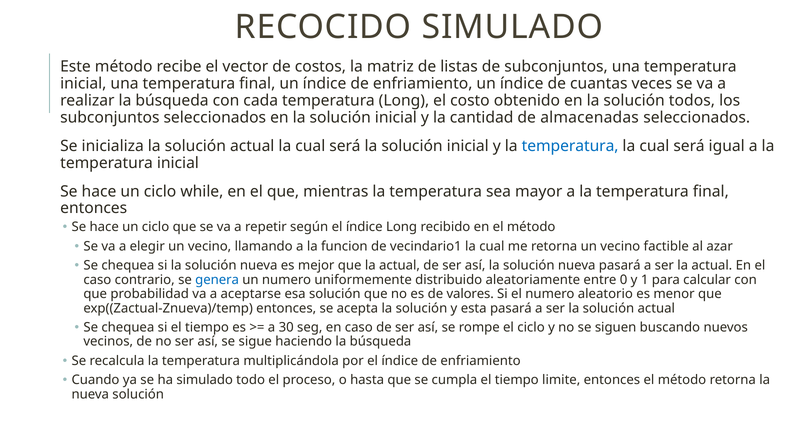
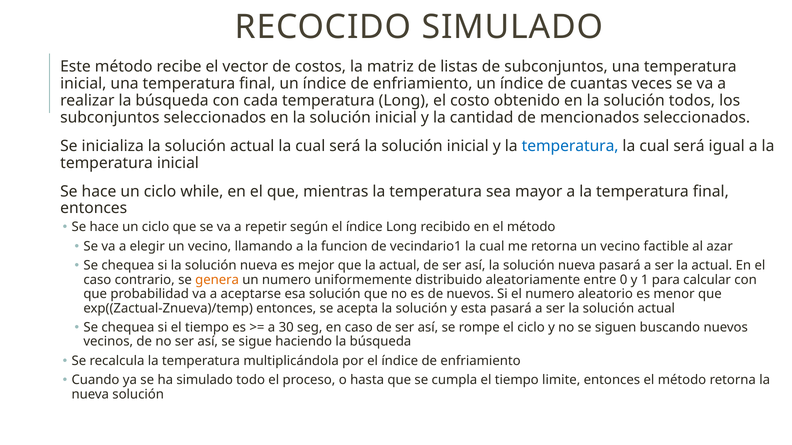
almacenadas: almacenadas -> mencionados (590, 118)
genera colour: blue -> orange (217, 280)
de valores: valores -> nuevos (470, 294)
